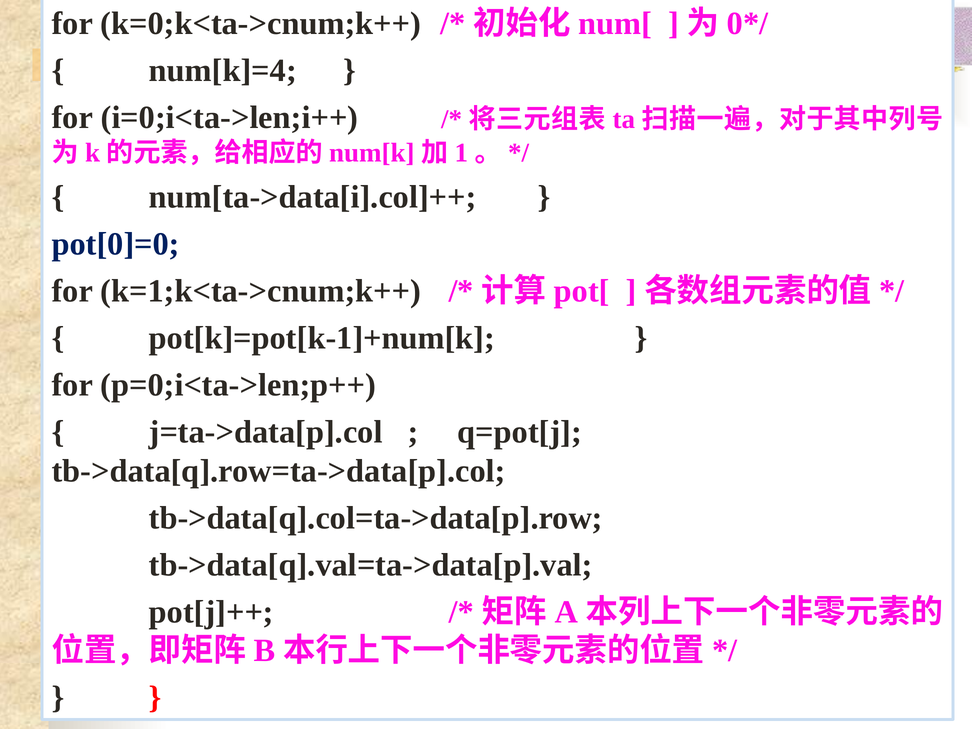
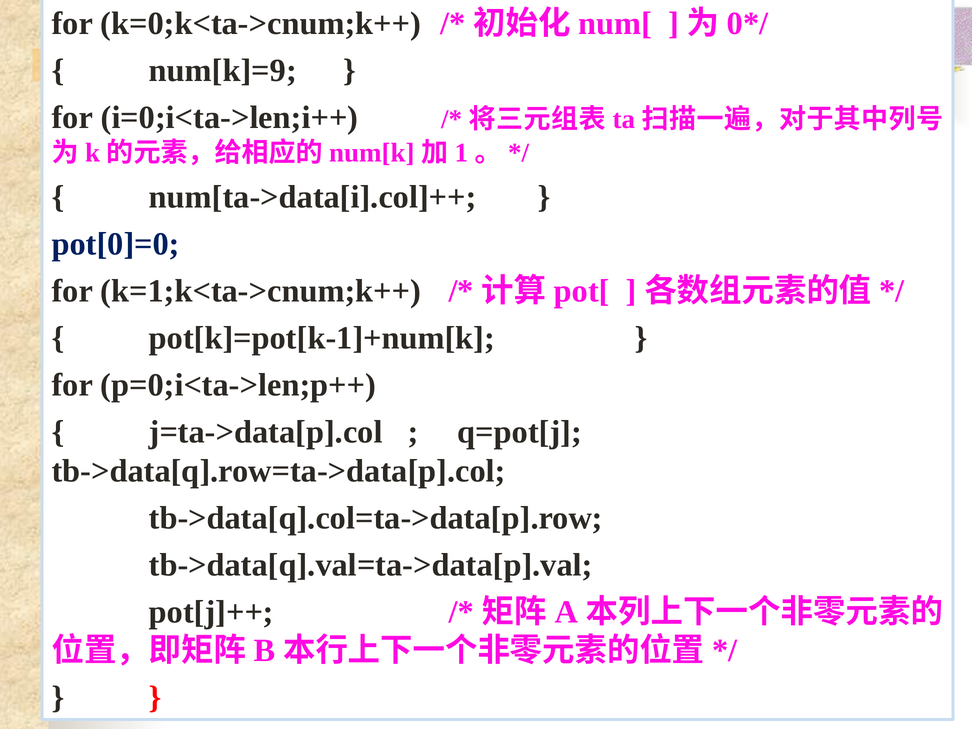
num[k]=4: num[k]=4 -> num[k]=9 (223, 71)
